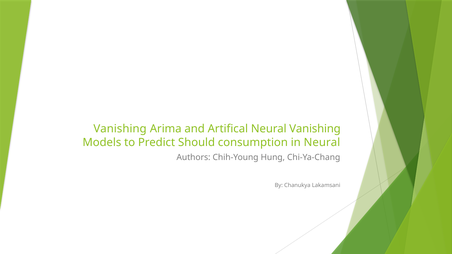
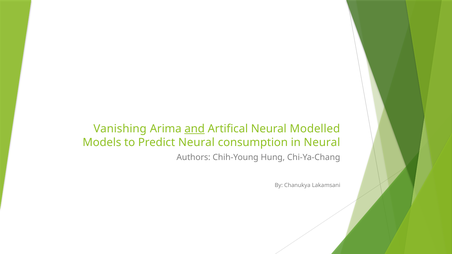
and underline: none -> present (195, 129)
Neural Vanishing: Vanishing -> Modelled (315, 129)
Predict Should: Should -> Neural (196, 142)
